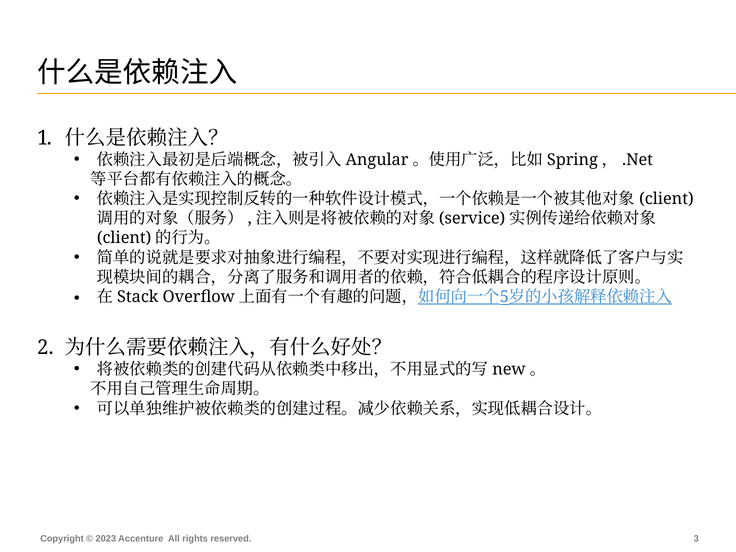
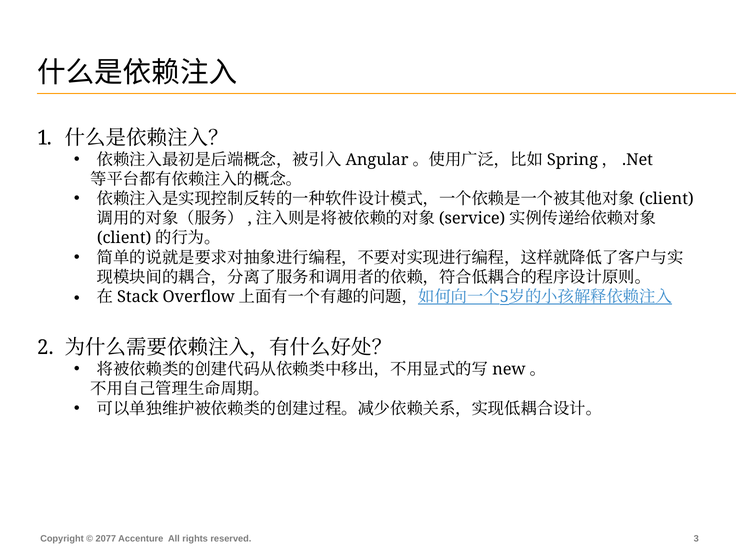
2023: 2023 -> 2077 (106, 539)
